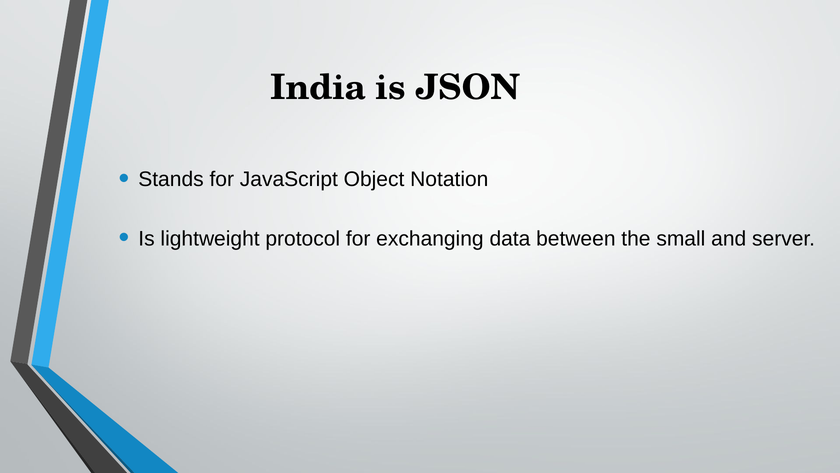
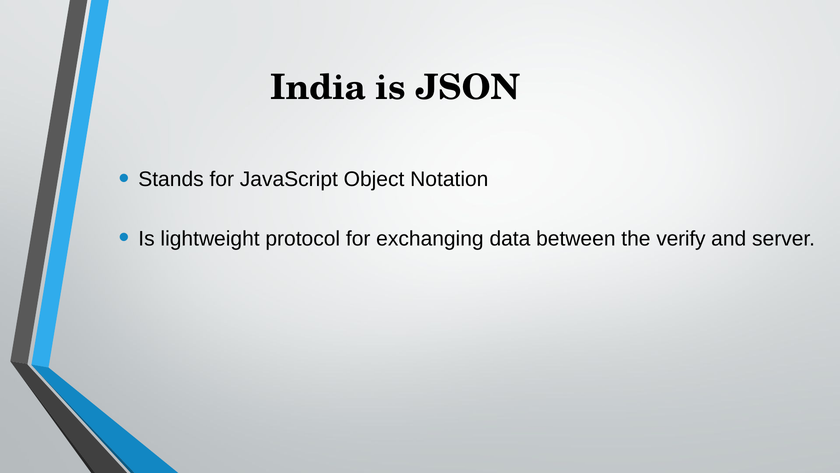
small: small -> verify (681, 238)
